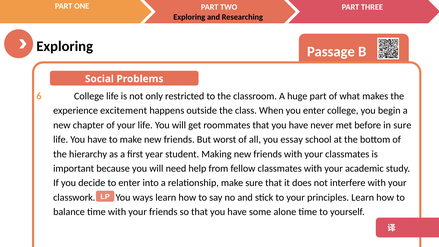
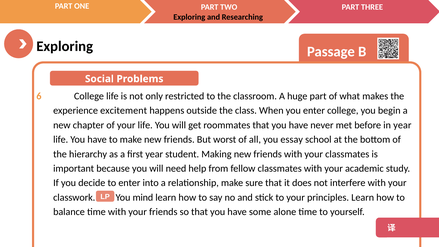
in sure: sure -> year (402, 125)
ways: ways -> mind (143, 197)
